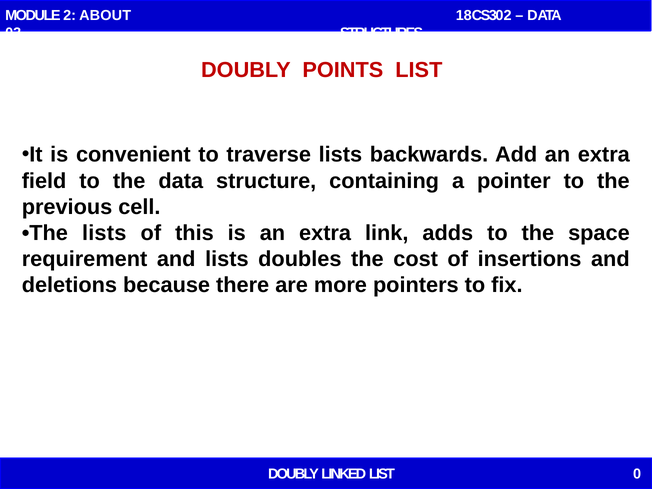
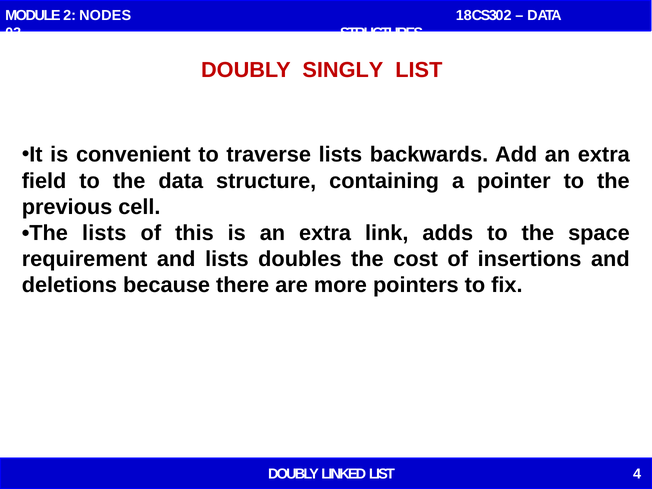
ABOUT: ABOUT -> NODES (105, 16)
POINTS: POINTS -> SINGLY (343, 70)
0: 0 -> 4 (637, 474)
